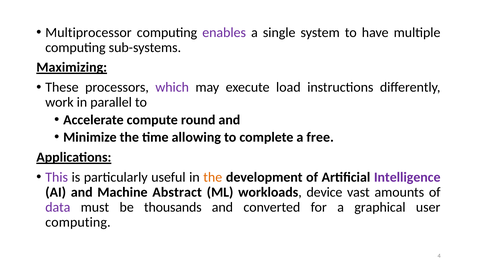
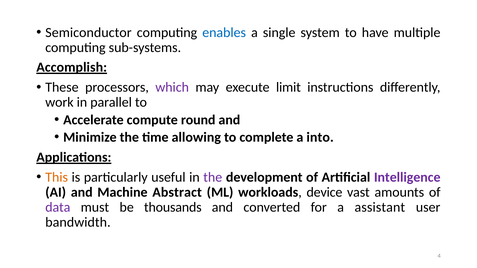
Multiprocessor: Multiprocessor -> Semiconductor (88, 33)
enables colour: purple -> blue (224, 33)
Maximizing: Maximizing -> Accomplish (72, 67)
load: load -> limit (288, 87)
free: free -> into (320, 137)
This colour: purple -> orange (57, 177)
the colour: orange -> purple (213, 177)
graphical: graphical -> assistant (380, 207)
computing: computing -> bandwidth (78, 222)
